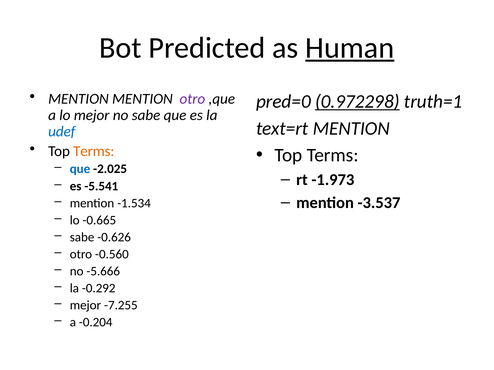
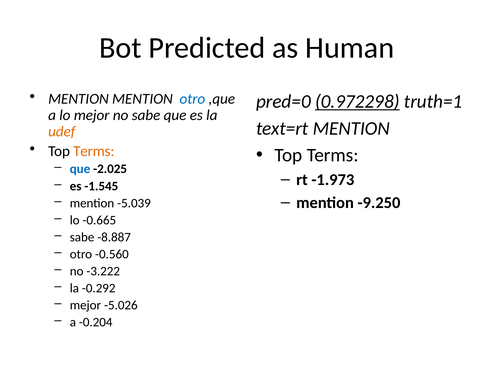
Human underline: present -> none (350, 48)
otro colour: purple -> blue (192, 99)
udef colour: blue -> orange (62, 132)
-5.541: -5.541 -> -1.545 (101, 186)
-3.537: -3.537 -> -9.250 (379, 203)
-1.534: -1.534 -> -5.039 (134, 203)
-0.626: -0.626 -> -8.887 (114, 237)
-5.666: -5.666 -> -3.222 (103, 271)
-7.255: -7.255 -> -5.026 (121, 306)
